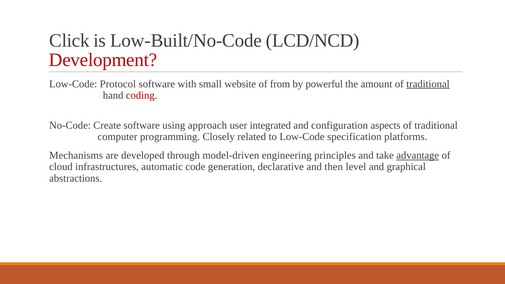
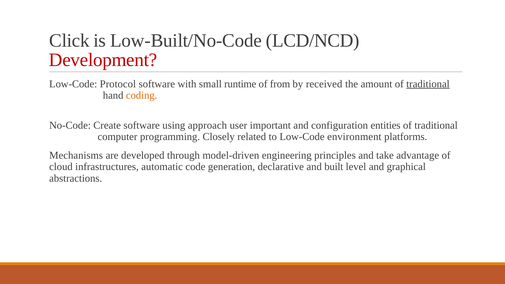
website: website -> runtime (240, 84)
powerful: powerful -> received (324, 84)
coding colour: red -> orange (142, 95)
integrated: integrated -> important (270, 125)
aspects: aspects -> entities (386, 125)
specification: specification -> environment (354, 137)
advantage underline: present -> none (418, 156)
then: then -> built (334, 167)
